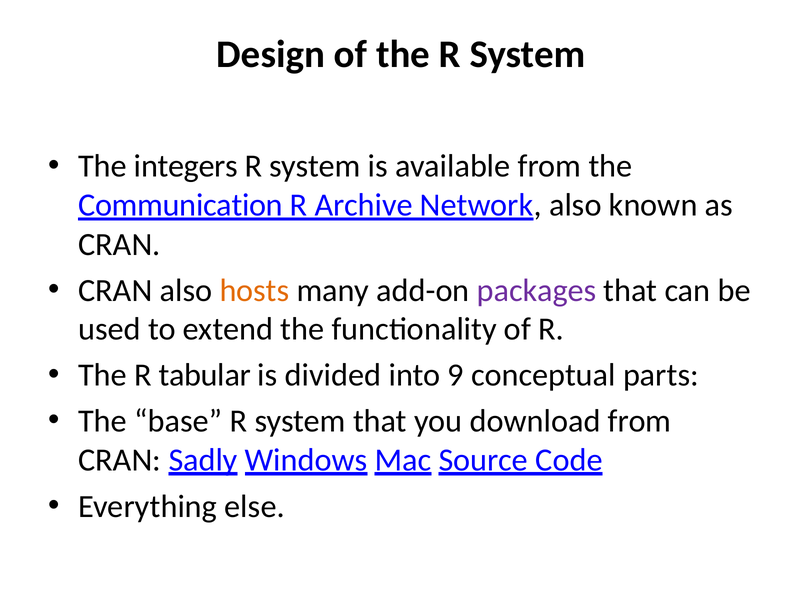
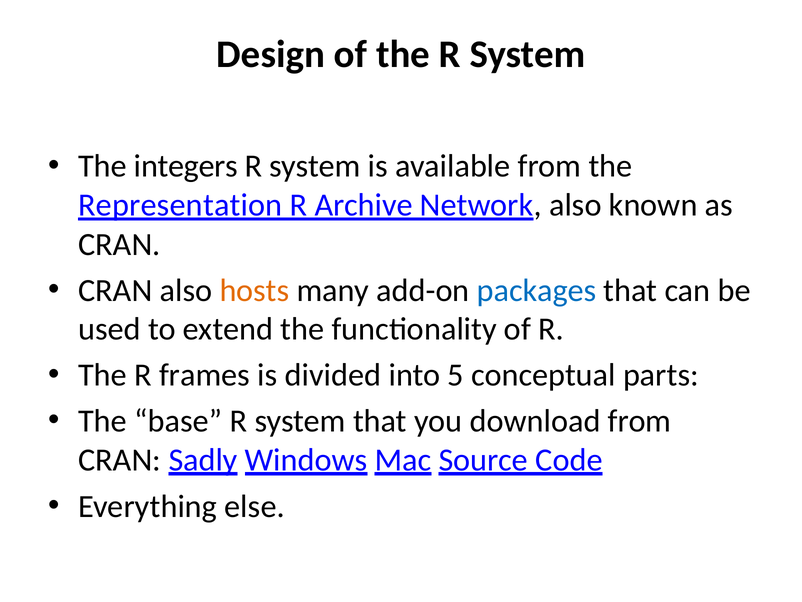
Communication: Communication -> Representation (180, 205)
packages colour: purple -> blue (537, 290)
tabular: tabular -> frames (205, 375)
9: 9 -> 5 (456, 375)
